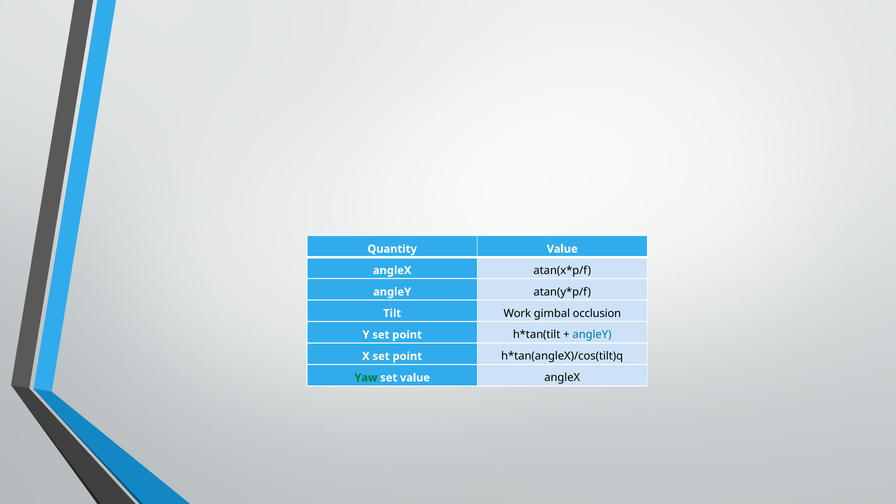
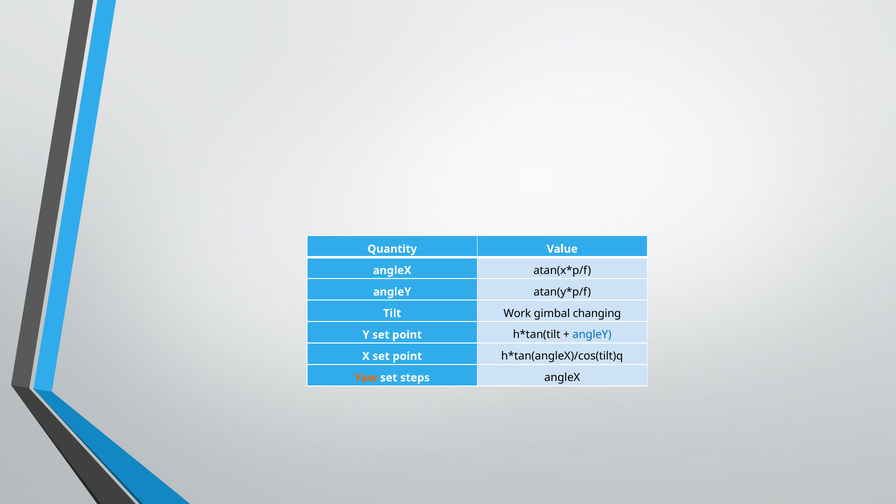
occlusion: occlusion -> changing (597, 313)
Yaw colour: green -> orange (366, 378)
set value: value -> steps (415, 378)
